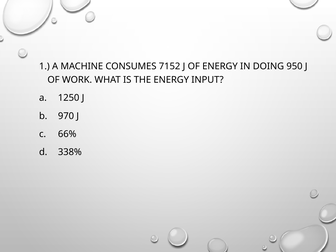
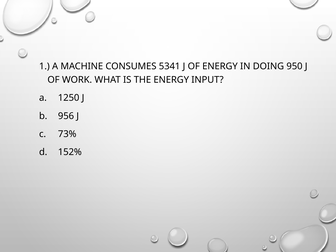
7152: 7152 -> 5341 (170, 66)
970: 970 -> 956 (66, 116)
66%: 66% -> 73% (67, 134)
338%: 338% -> 152% (70, 152)
